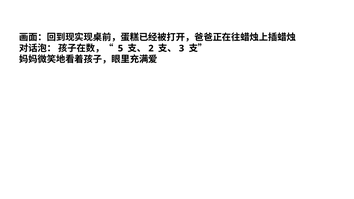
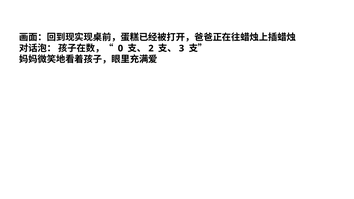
5: 5 -> 0 (120, 48)
